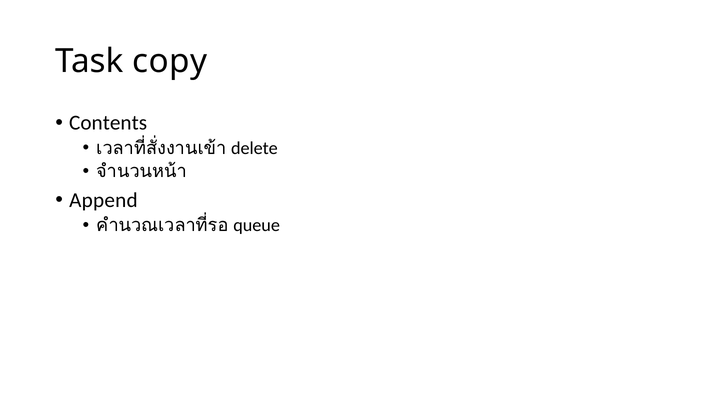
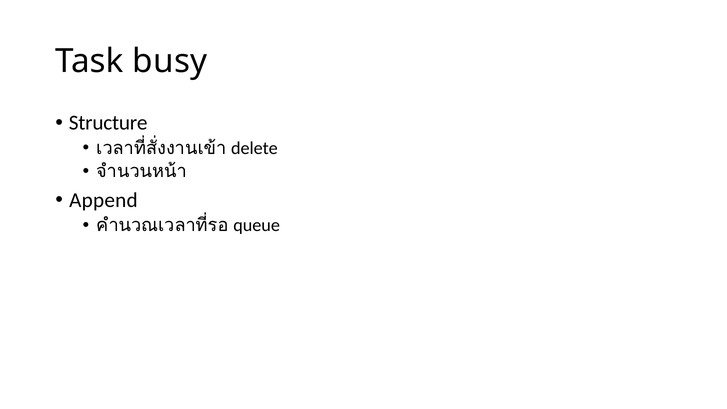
copy: copy -> busy (170, 61)
Contents: Contents -> Structure (108, 123)
